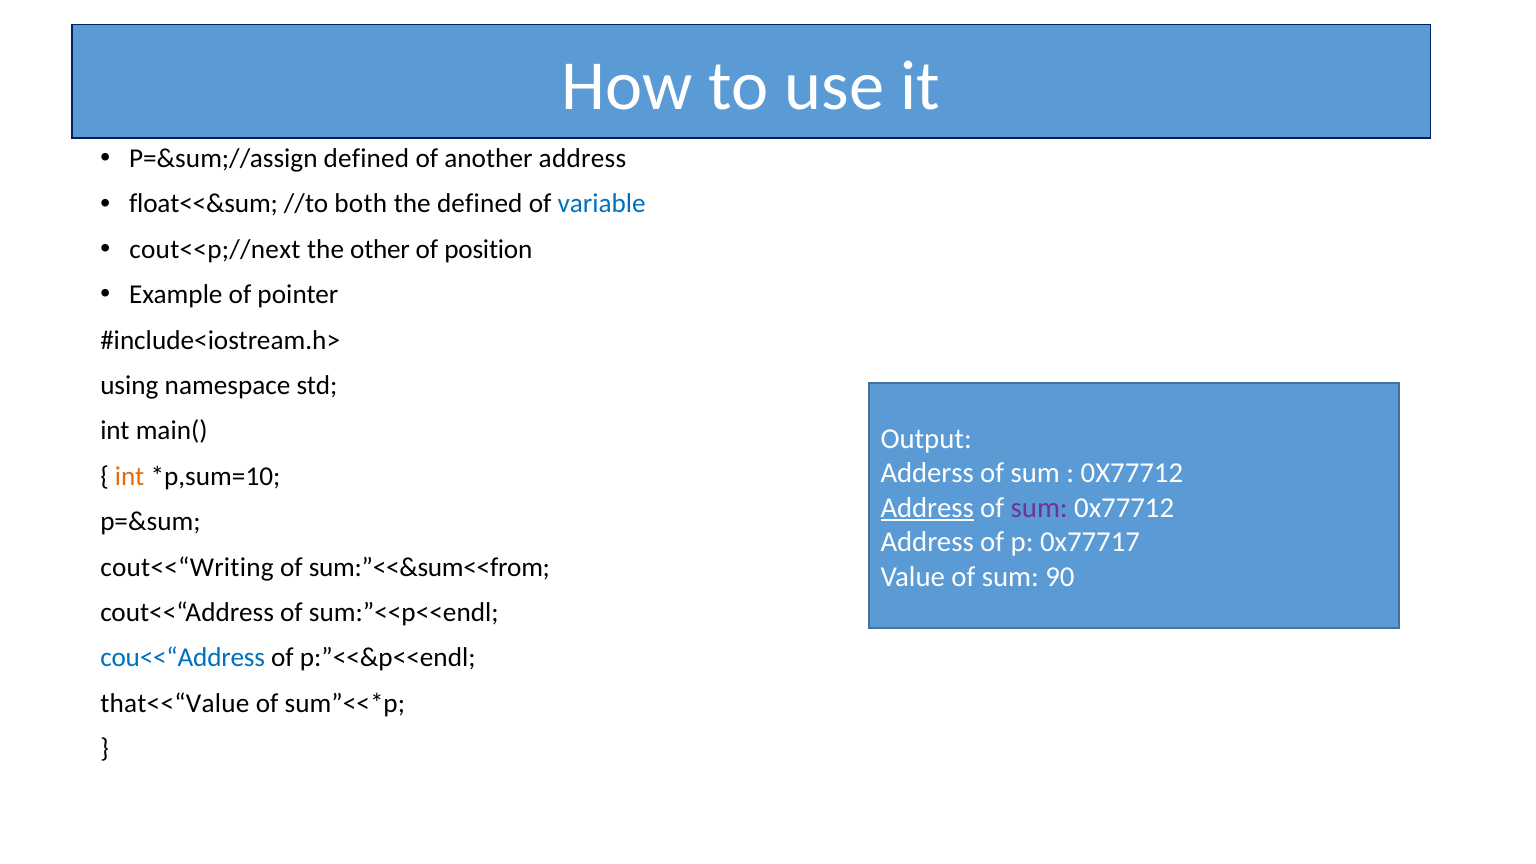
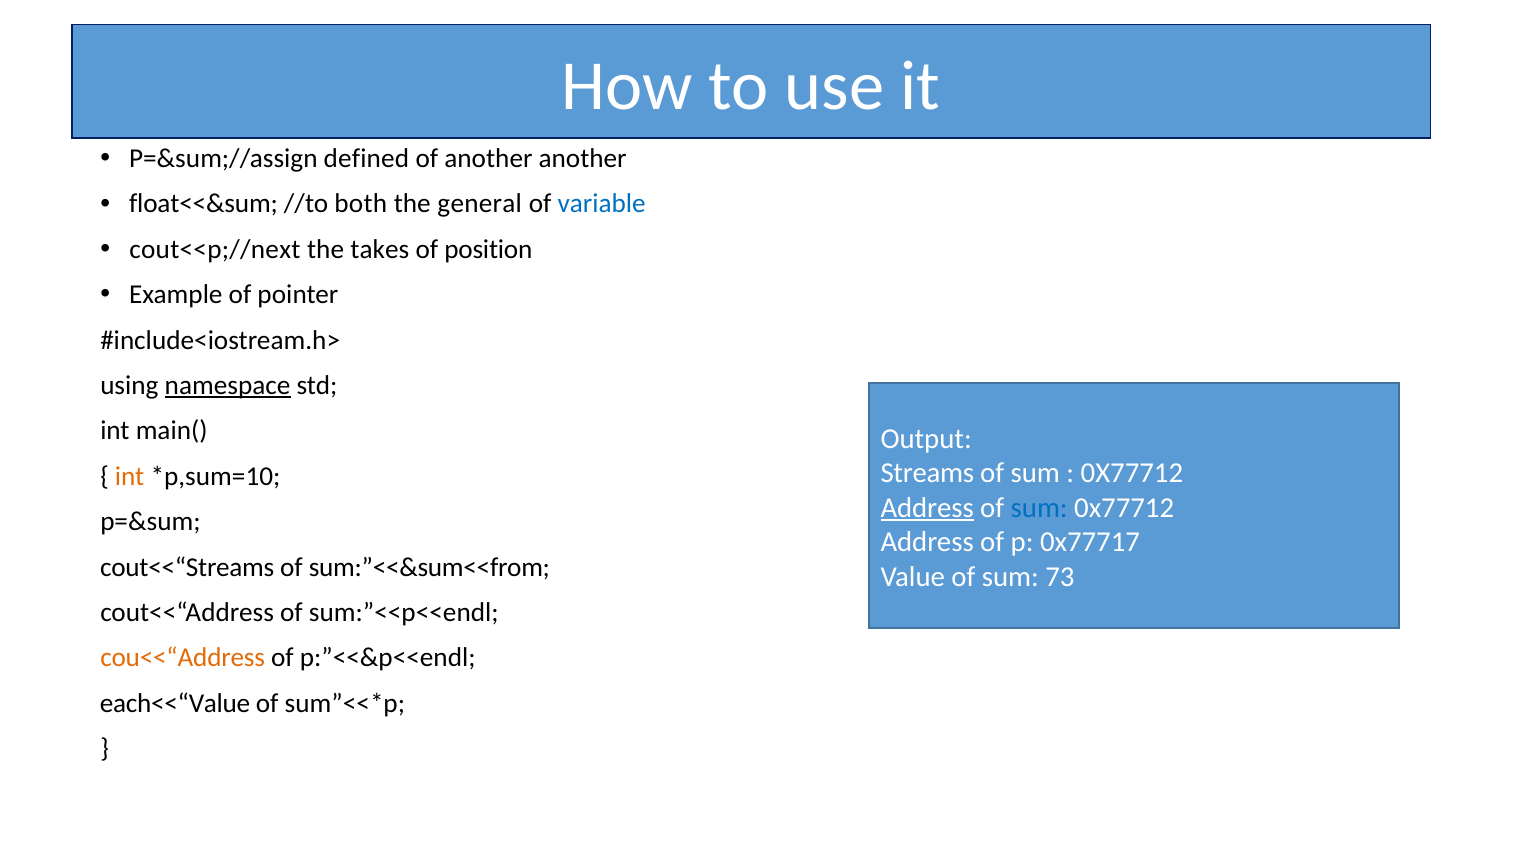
another address: address -> another (583, 159)
the defined: defined -> general (480, 204)
other: other -> takes (380, 249)
namespace underline: none -> present (228, 386)
Adderss: Adderss -> Streams (927, 473)
sum colour: purple -> blue (1039, 508)
cout<<“Writing: cout<<“Writing -> cout<<“Streams (187, 567)
90: 90 -> 73 (1060, 577)
cou<<“Address colour: blue -> orange (183, 658)
that<<“Value: that<<“Value -> each<<“Value (175, 703)
